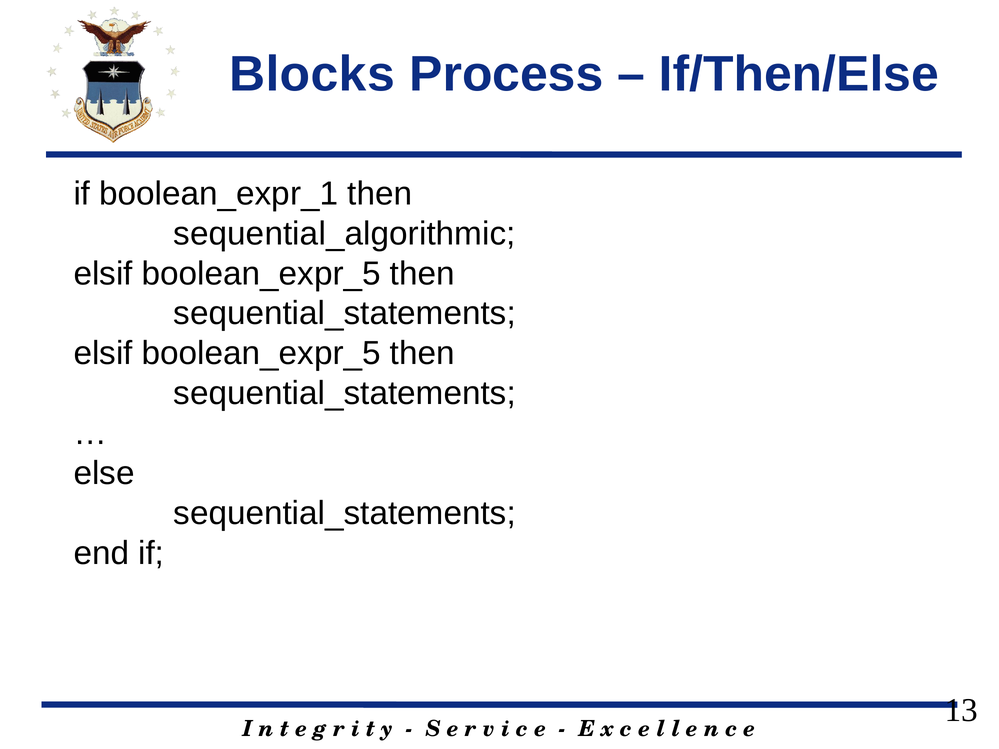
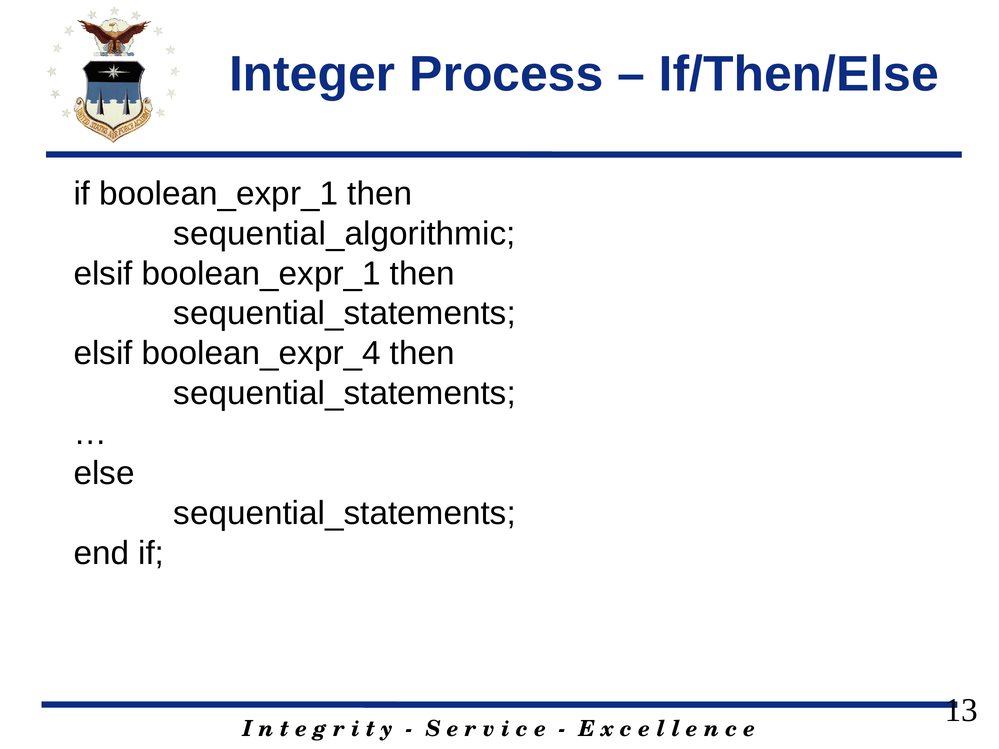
Blocks: Blocks -> Integer (312, 74)
boolean_expr_5: boolean_expr_5 -> boolean_expr_1 (261, 274)
boolean_expr_5: boolean_expr_5 -> boolean_expr_4 (261, 354)
